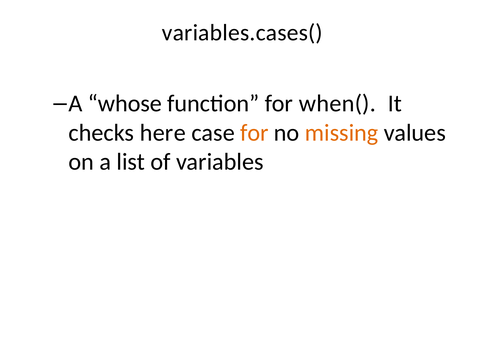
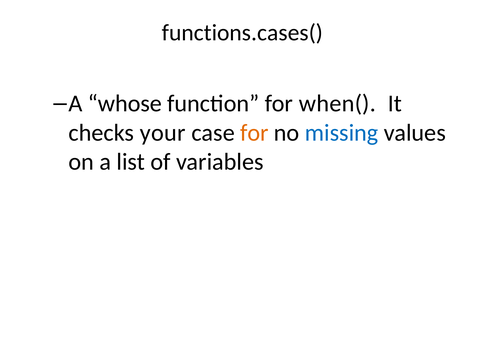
variables.cases(: variables.cases( -> functions.cases( (242, 33)
here: here -> your (163, 133)
missing colour: orange -> blue (342, 133)
